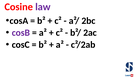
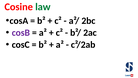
law colour: purple -> green (43, 7)
